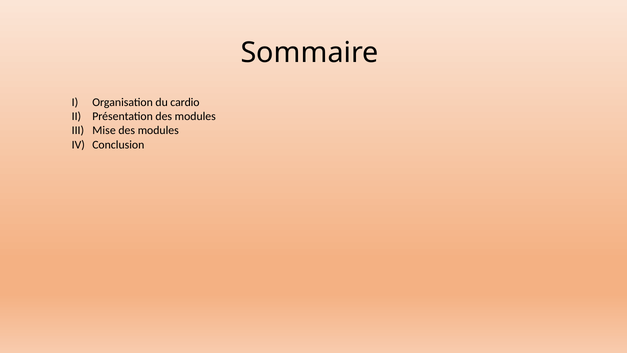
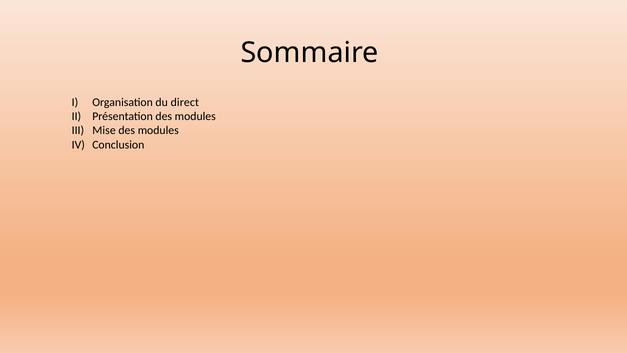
cardio: cardio -> direct (185, 102)
